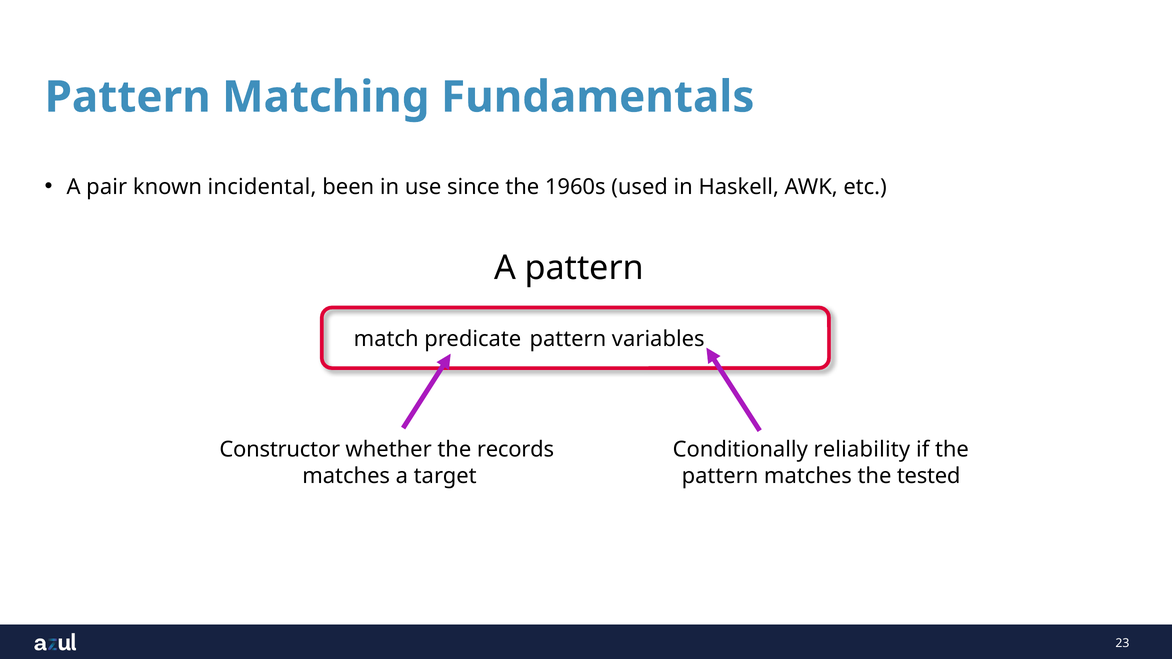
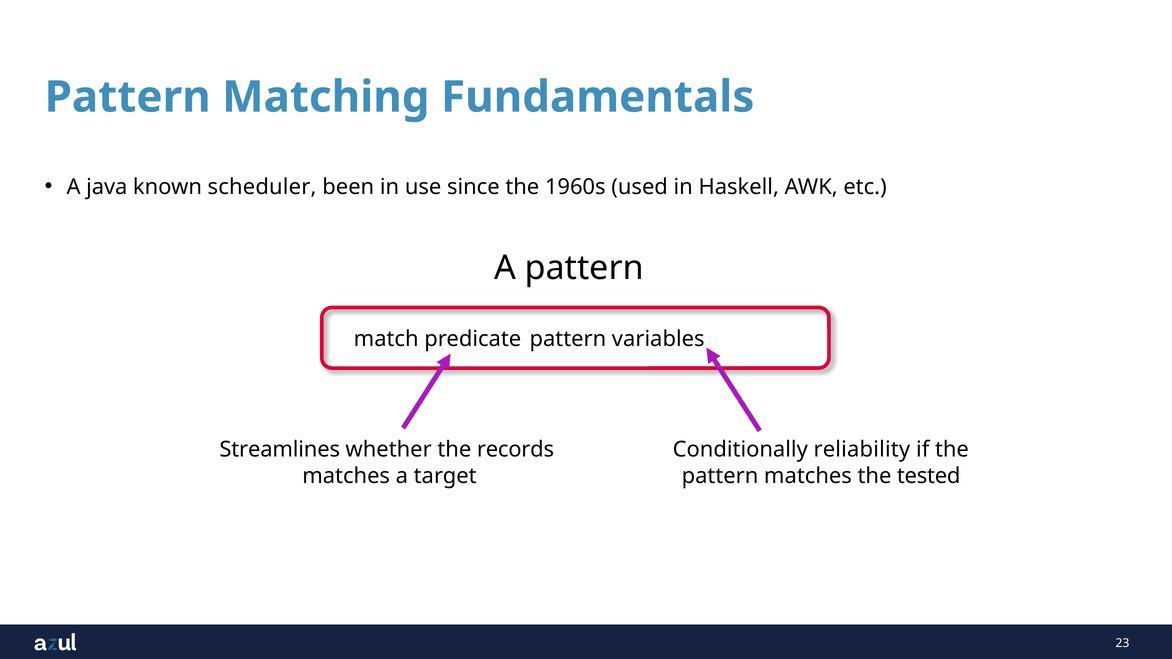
pair: pair -> java (107, 187)
incidental: incidental -> scheduler (262, 187)
Constructor: Constructor -> Streamlines (280, 450)
